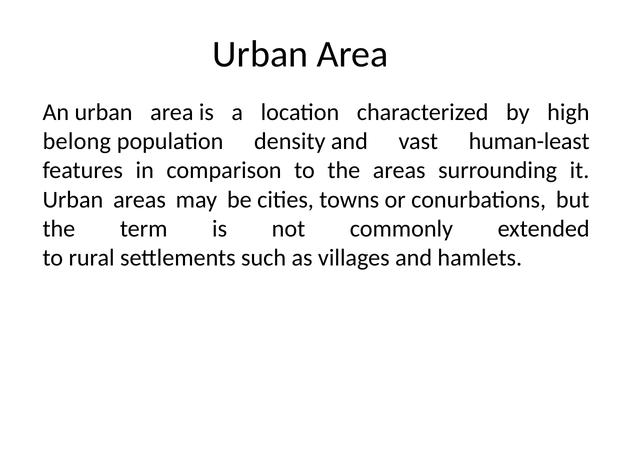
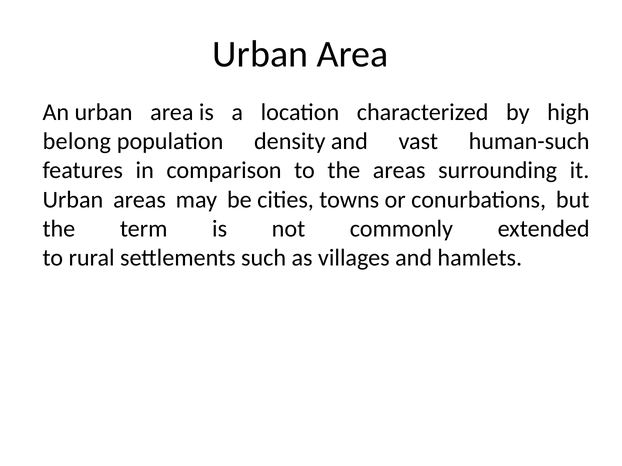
human-least: human-least -> human-such (529, 142)
